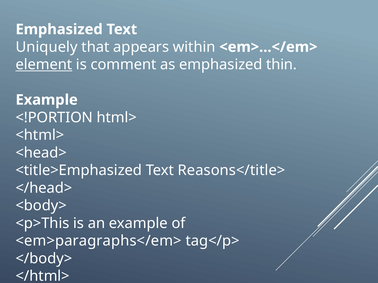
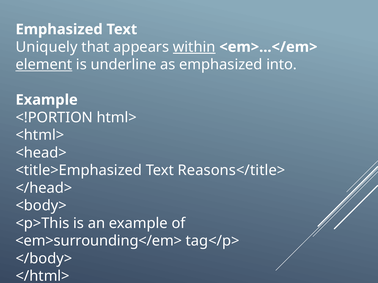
within underline: none -> present (194, 47)
comment: comment -> underline (124, 65)
thin: thin -> into (282, 65)
<em>paragraphs</em>: <em>paragraphs</em> -> <em>surrounding</em> (99, 241)
